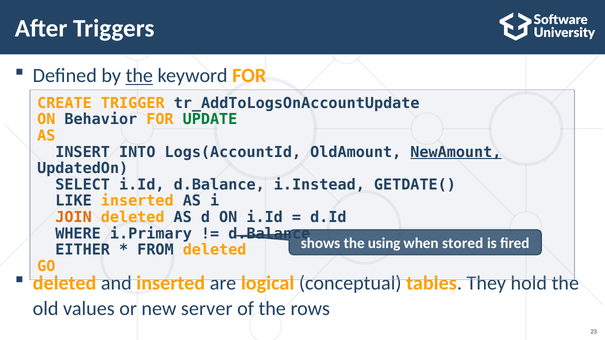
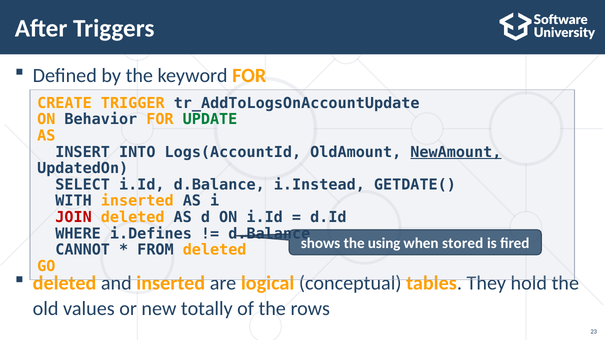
the underline: present -> none (139, 76)
LIKE: LIKE -> WITH (74, 201)
JOIN colour: orange -> red (74, 217)
i.Primary: i.Primary -> i.Defines (151, 234)
EITHER: EITHER -> CANNOT (83, 250)
server: server -> totally (207, 309)
